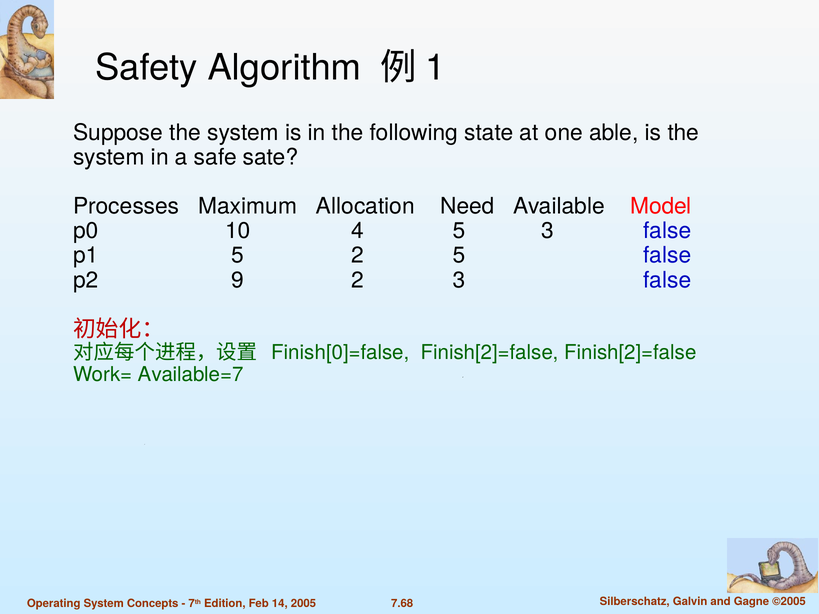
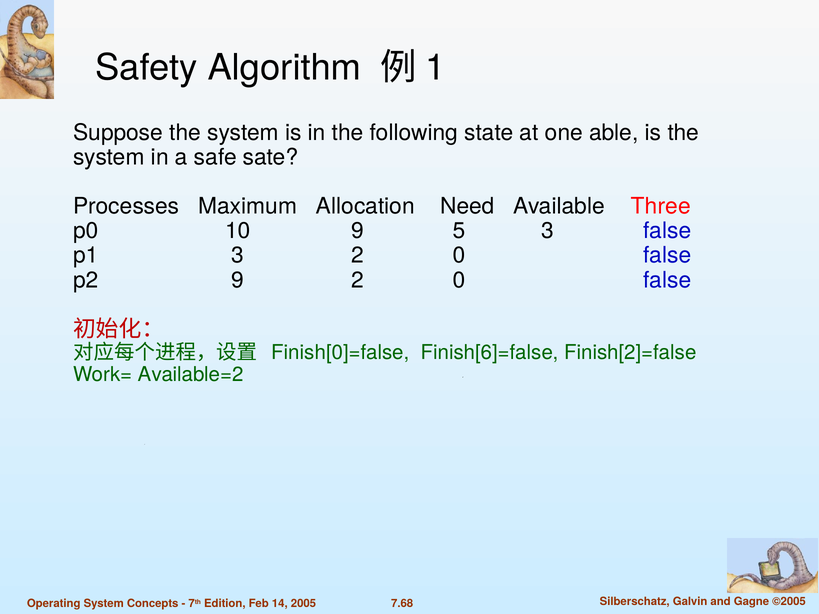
Model: Model -> Three (661, 206)
10 4: 4 -> 9 (358, 231)
p1 5: 5 -> 3 (238, 256)
5: 5 -> 0 (459, 256)
9 2 3: 3 -> 0 (459, 280)
Finish[0]=false Finish[2]=false: Finish[2]=false -> Finish[6]=false (490, 353)
Available=7: Available=7 -> Available=2 (191, 375)
